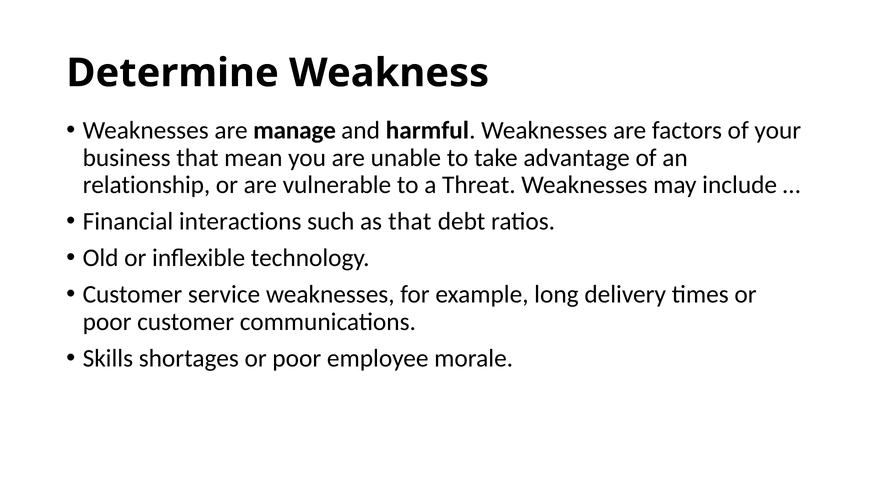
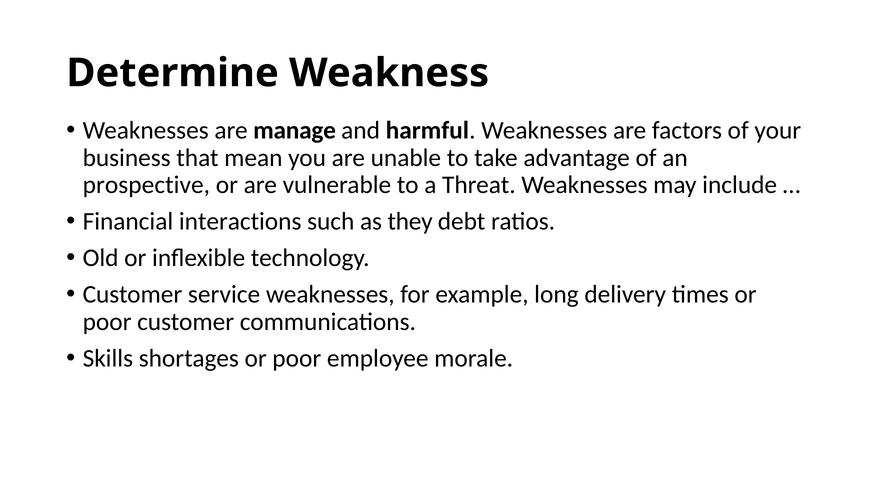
relationship: relationship -> prospective (146, 185)
as that: that -> they (410, 222)
